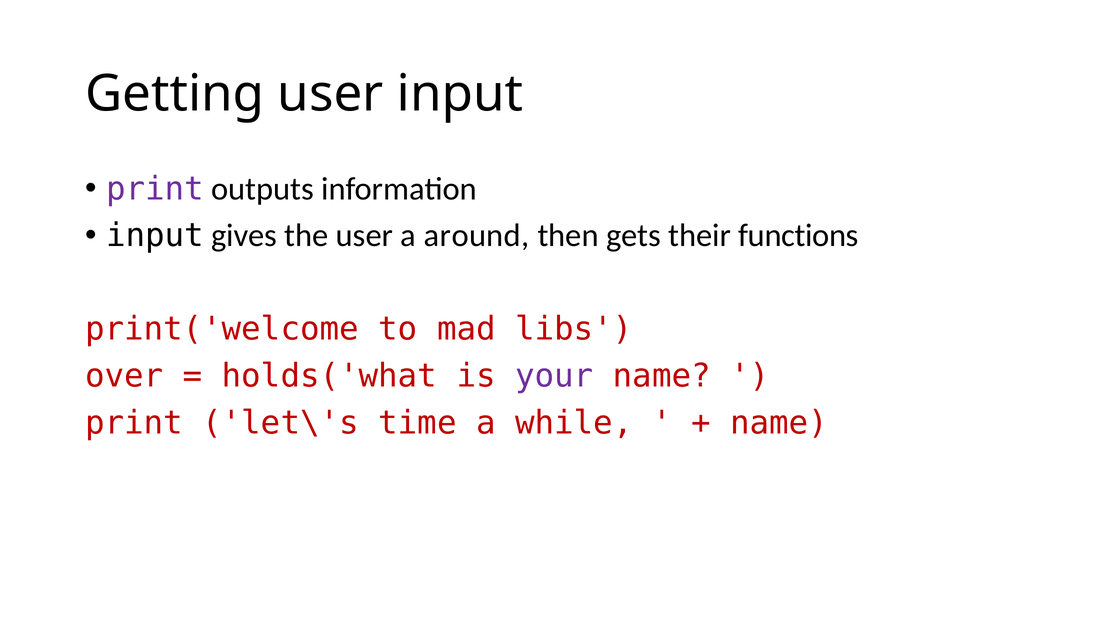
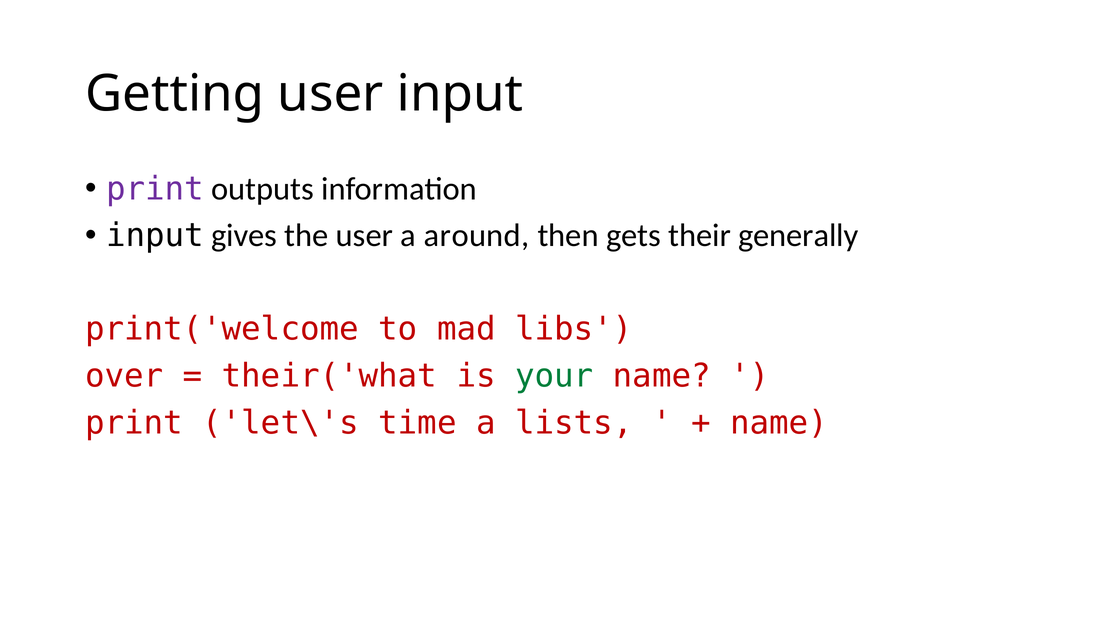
functions: functions -> generally (798, 235)
holds('what: holds('what -> their('what (329, 376)
your colour: purple -> green (554, 376)
while: while -> lists (574, 423)
